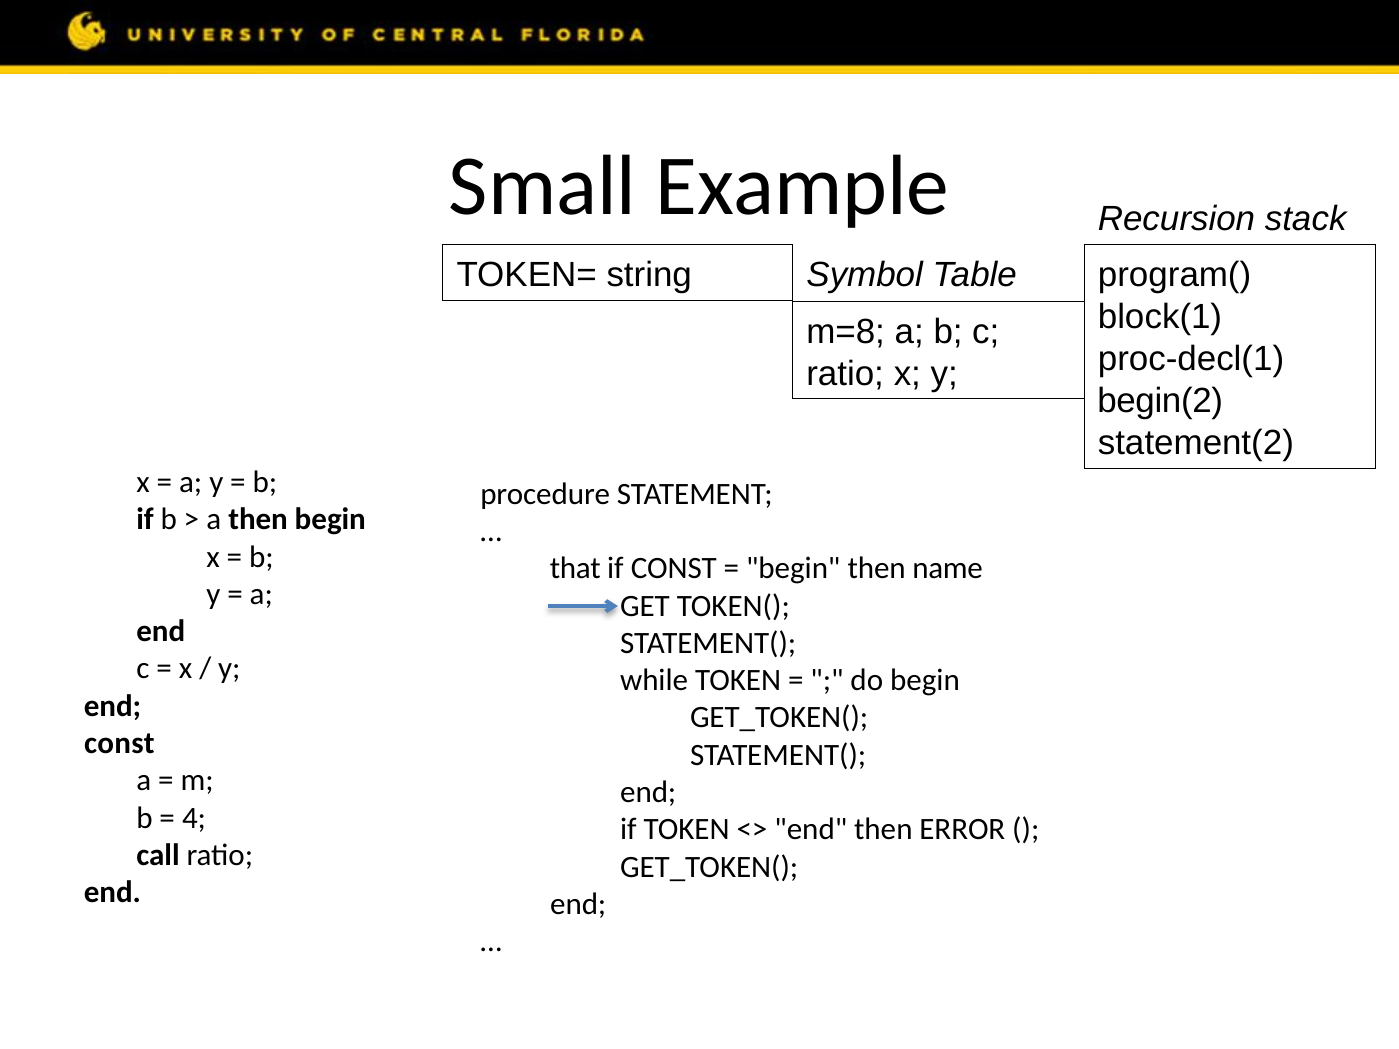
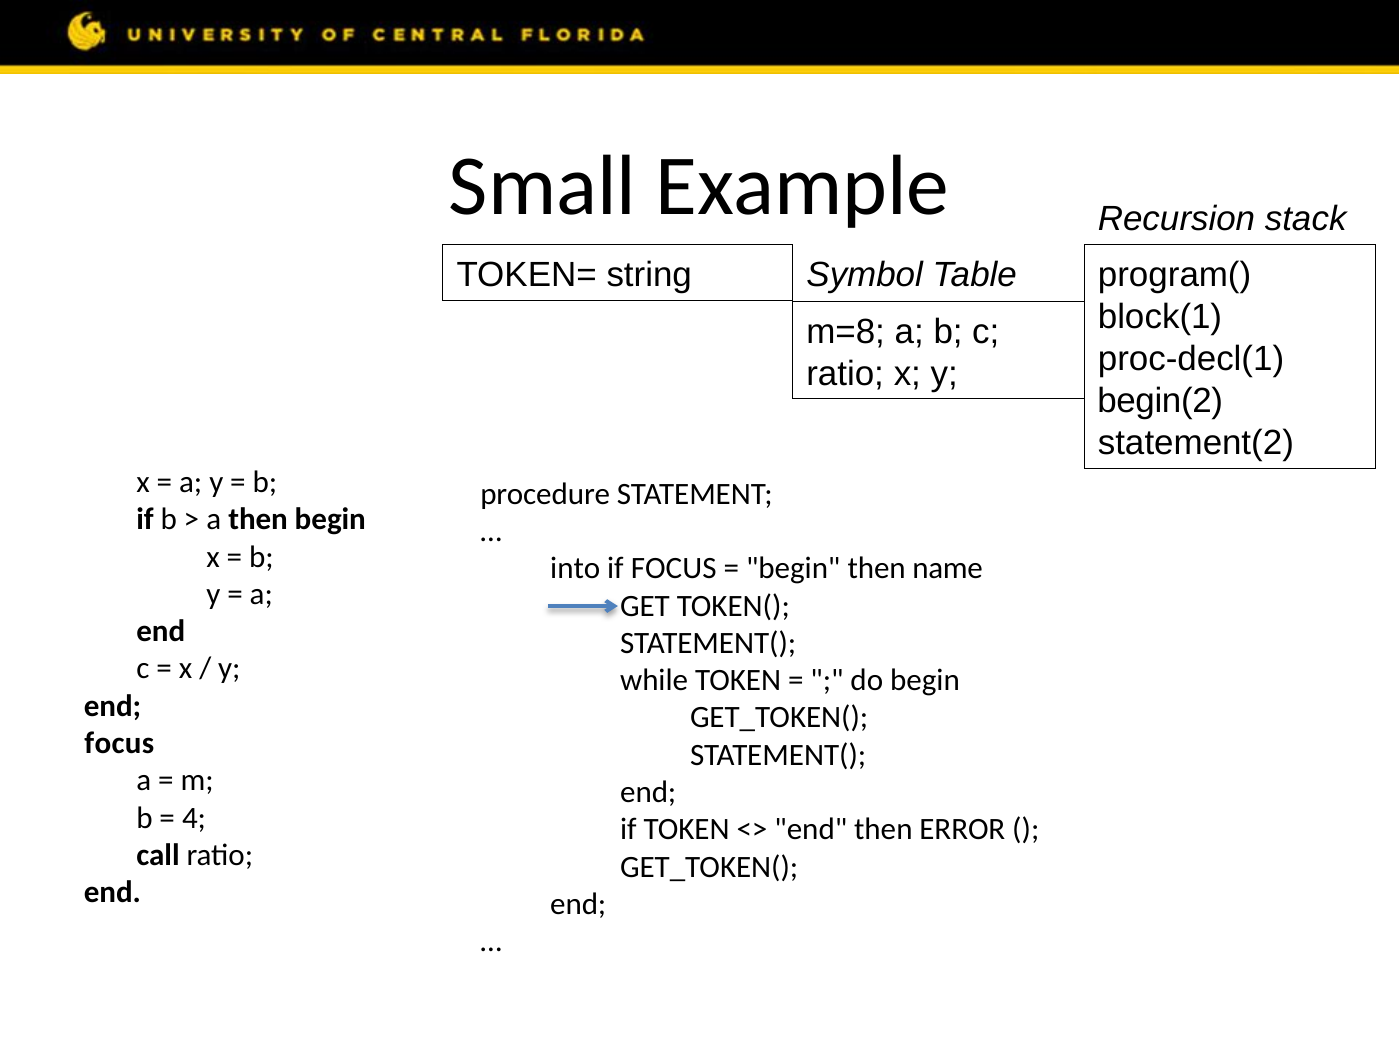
that: that -> into (575, 569)
if CONST: CONST -> FOCUS (674, 569)
const: const -> focus (119, 743)
